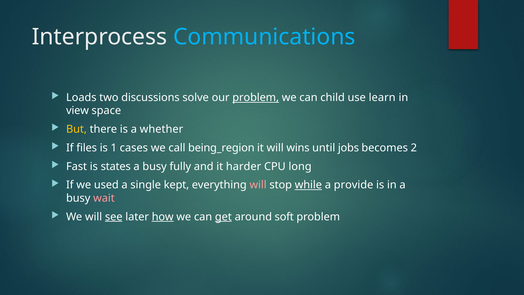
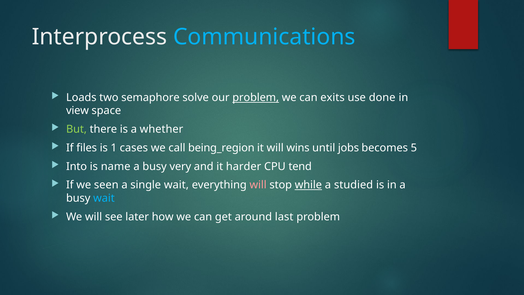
discussions: discussions -> semaphore (150, 98)
child: child -> exits (333, 98)
learn: learn -> done (382, 98)
But colour: yellow -> light green (76, 129)
2: 2 -> 5 (414, 148)
Fast: Fast -> Into (77, 166)
states: states -> name (116, 166)
fully: fully -> very (180, 166)
long: long -> tend (300, 166)
used: used -> seen (106, 185)
single kept: kept -> wait (176, 185)
provide: provide -> studied (354, 185)
wait colour: pink -> light blue (104, 198)
see underline: present -> none (114, 217)
how underline: present -> none (163, 217)
get underline: present -> none (223, 217)
soft: soft -> last (284, 217)
